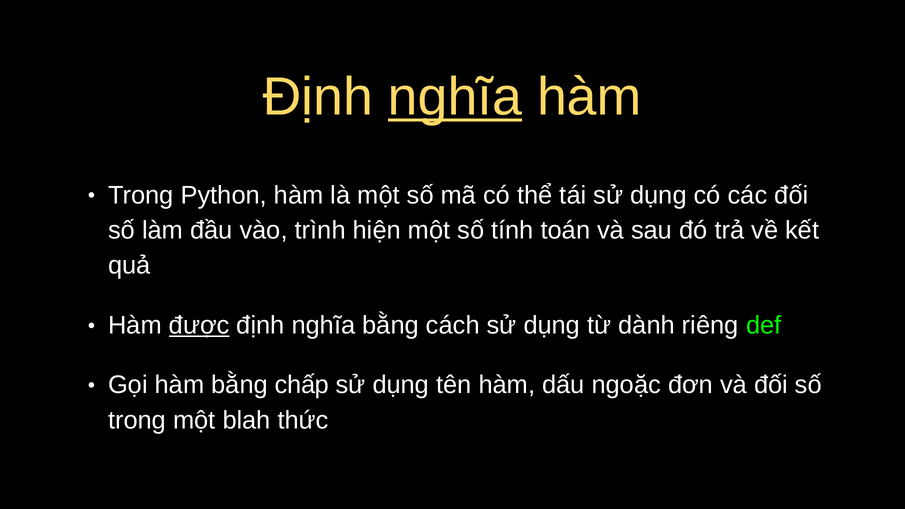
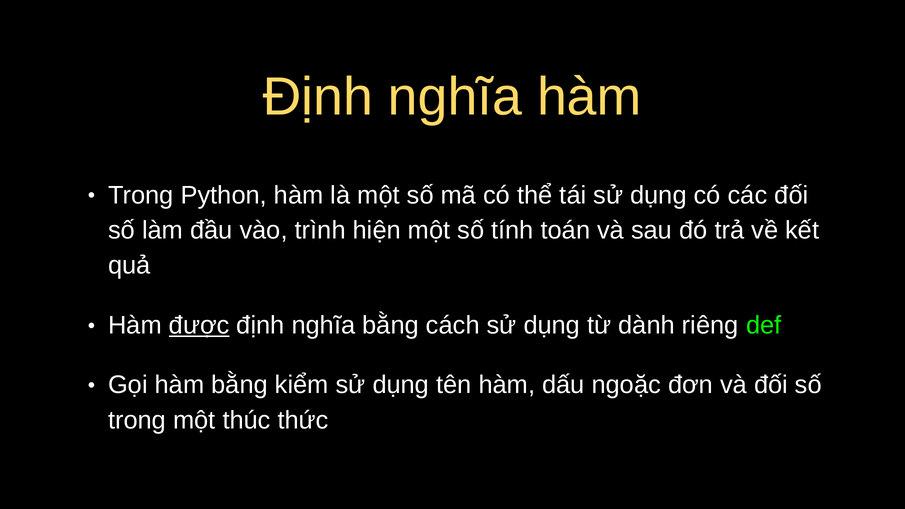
nghĩa underline: present -> none (455, 97)
chấp: chấp -> kiểm (302, 385)
blah: blah -> thúc (247, 420)
